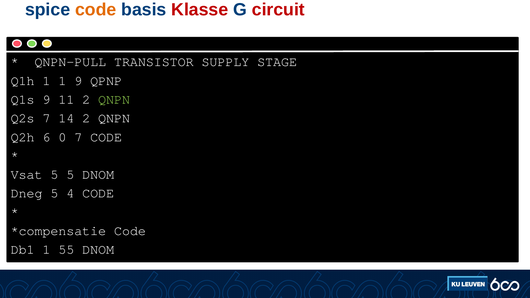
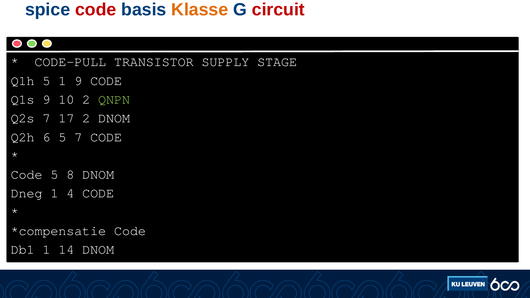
code colour: orange -> red (96, 10)
Klasse colour: red -> orange (200, 10)
QNPN-PULL: QNPN-PULL -> CODE-PULL (70, 62)
Q1h 1: 1 -> 5 (46, 81)
9 QPNP: QPNP -> CODE (106, 81)
11: 11 -> 10 (66, 99)
14: 14 -> 17 (66, 118)
QNPN: QNPN -> DNOM (114, 118)
6 0: 0 -> 5 (62, 137)
Vsat: Vsat -> Code (27, 175)
5 5: 5 -> 8 (70, 175)
Dneg 5: 5 -> 1 (54, 193)
55: 55 -> 14 (66, 250)
